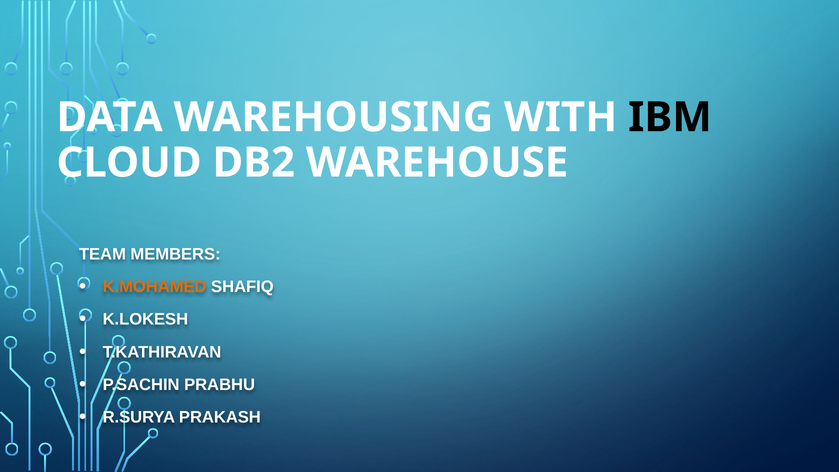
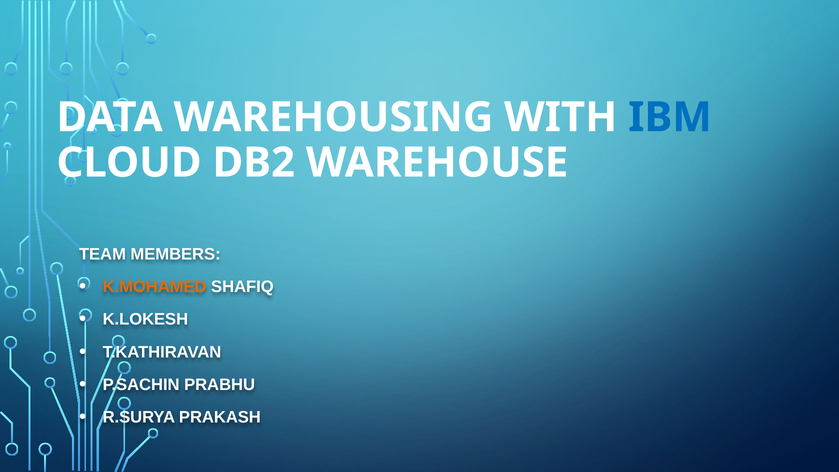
IBM colour: black -> blue (670, 117)
